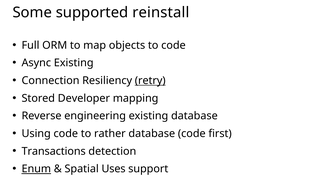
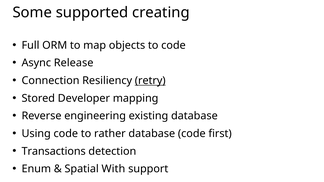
reinstall: reinstall -> creating (161, 13)
Async Existing: Existing -> Release (74, 63)
Enum underline: present -> none (36, 169)
Uses: Uses -> With (113, 169)
